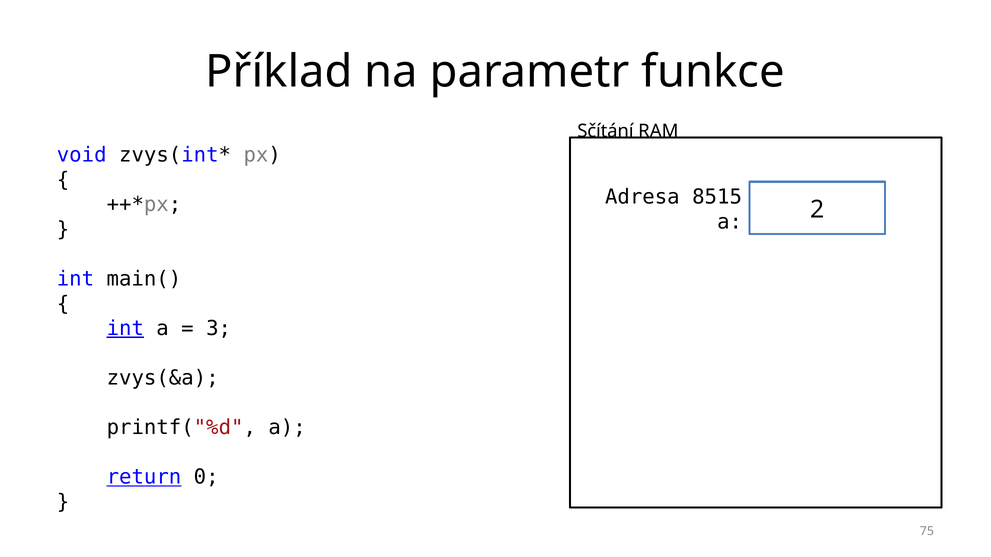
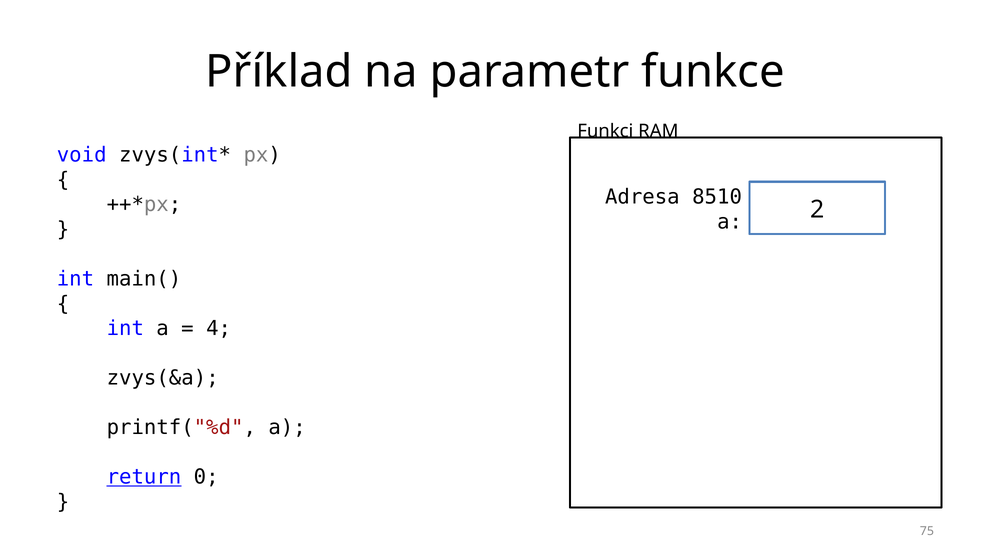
Sčítání: Sčítání -> Funkci (605, 131)
8515: 8515 -> 8510 (717, 197)
int underline: present -> none (125, 329)
3: 3 -> 4 (219, 329)
